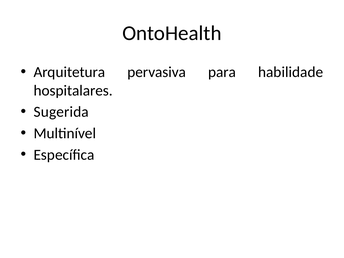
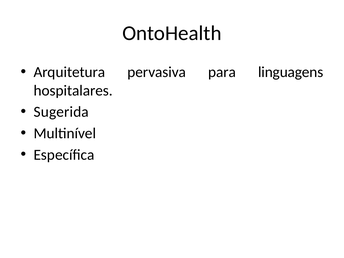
habilidade: habilidade -> linguagens (291, 72)
